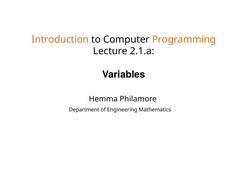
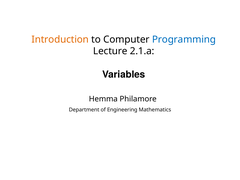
Programming colour: orange -> blue (184, 39)
